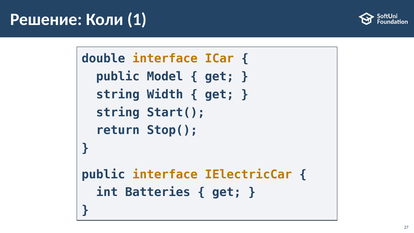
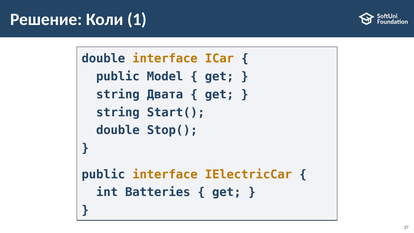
Width: Width -> Двата (165, 94)
return: return -> double (118, 130)
